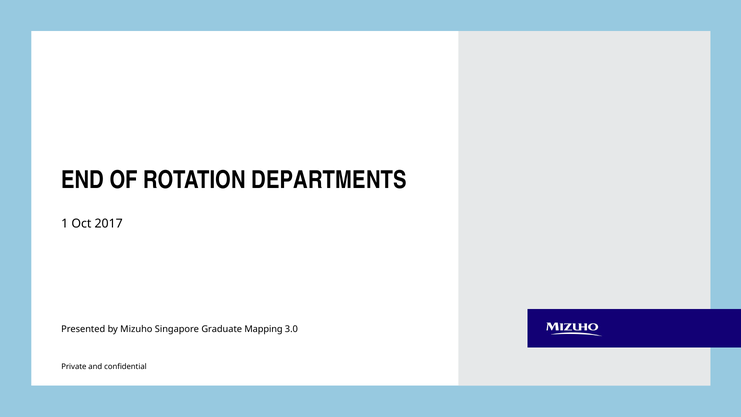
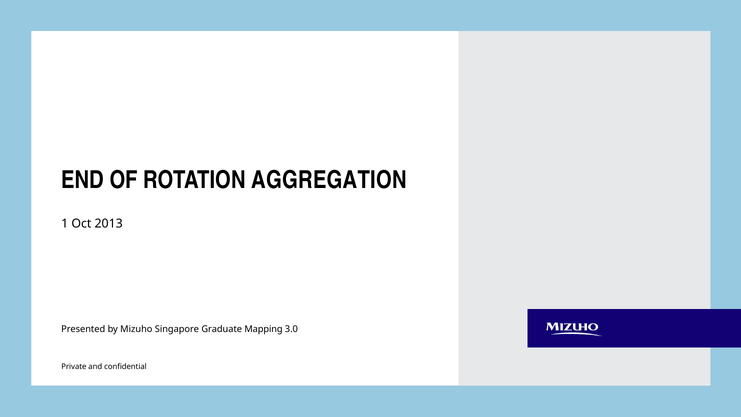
DEPARTMENTS: DEPARTMENTS -> AGGREGATION (329, 180)
2017: 2017 -> 2013 (109, 224)
